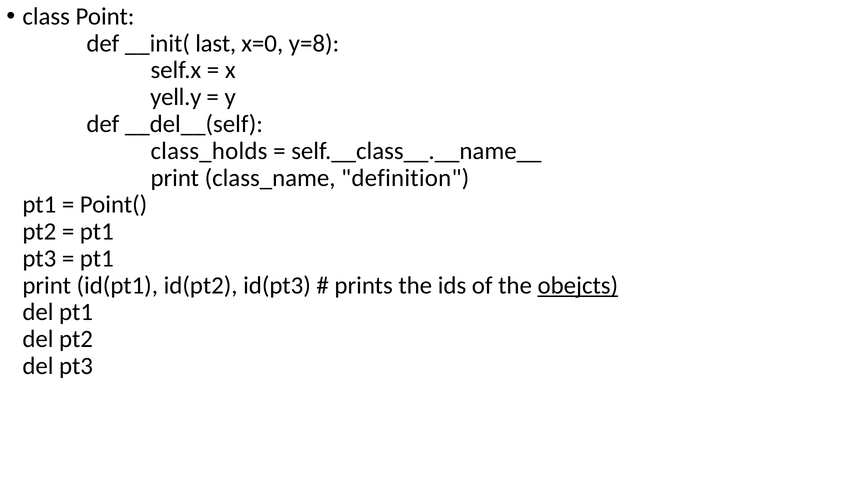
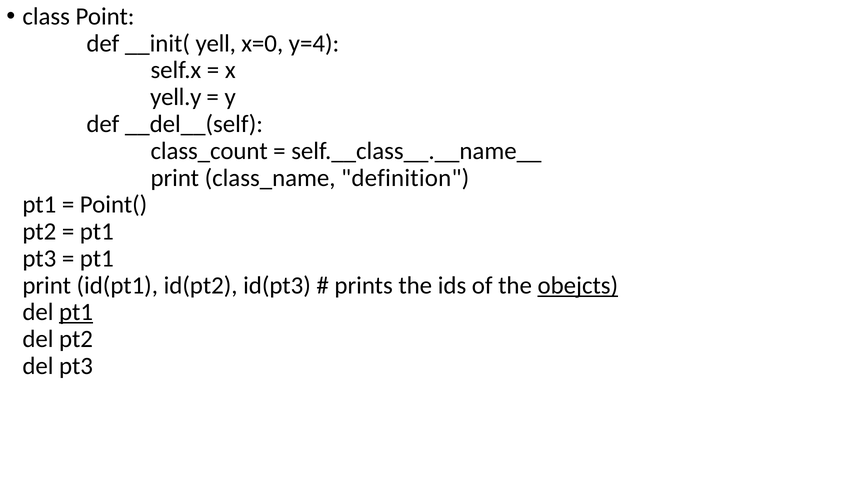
last: last -> yell (216, 43)
y=8: y=8 -> y=4 (314, 43)
class_holds: class_holds -> class_count (209, 151)
pt1 underline: none -> present (76, 312)
